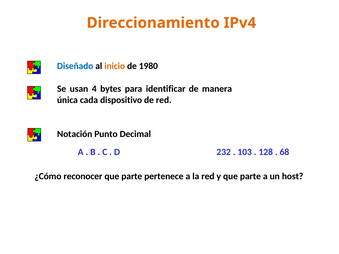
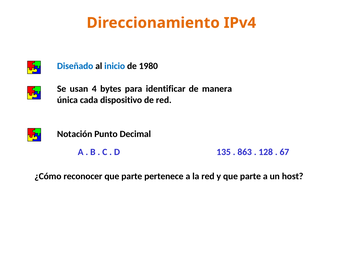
inicio colour: orange -> blue (115, 66)
232: 232 -> 135 (224, 152)
103: 103 -> 863 (245, 152)
68: 68 -> 67 (284, 152)
